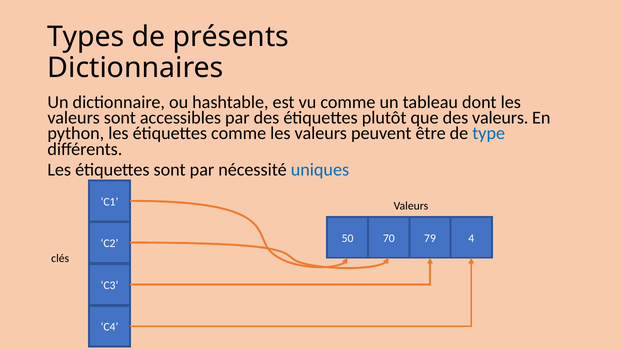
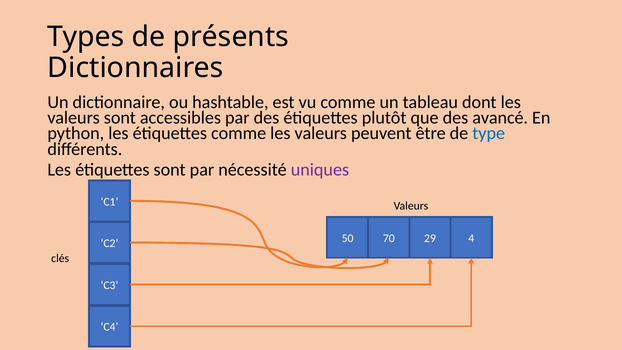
des valeurs: valeurs -> avancé (500, 118)
uniques colour: blue -> purple (320, 170)
79: 79 -> 29 (430, 238)
